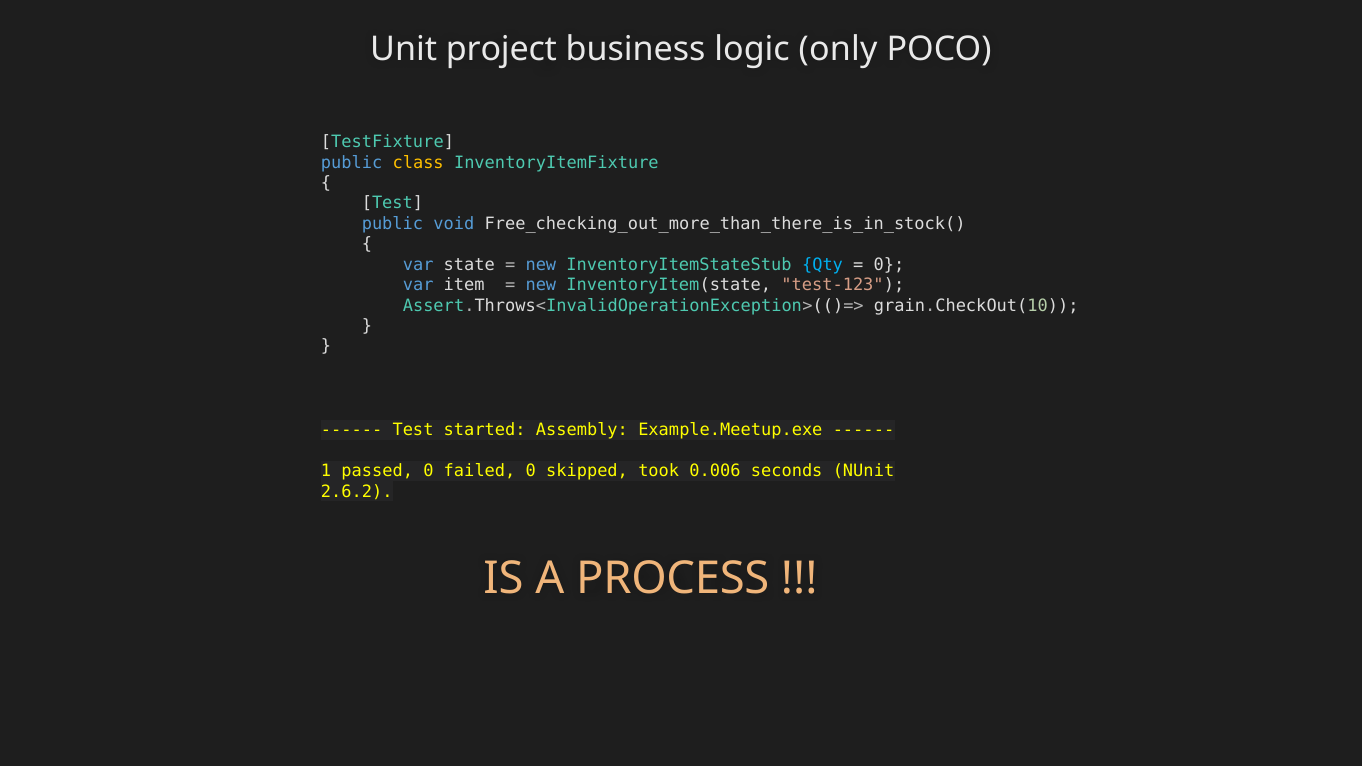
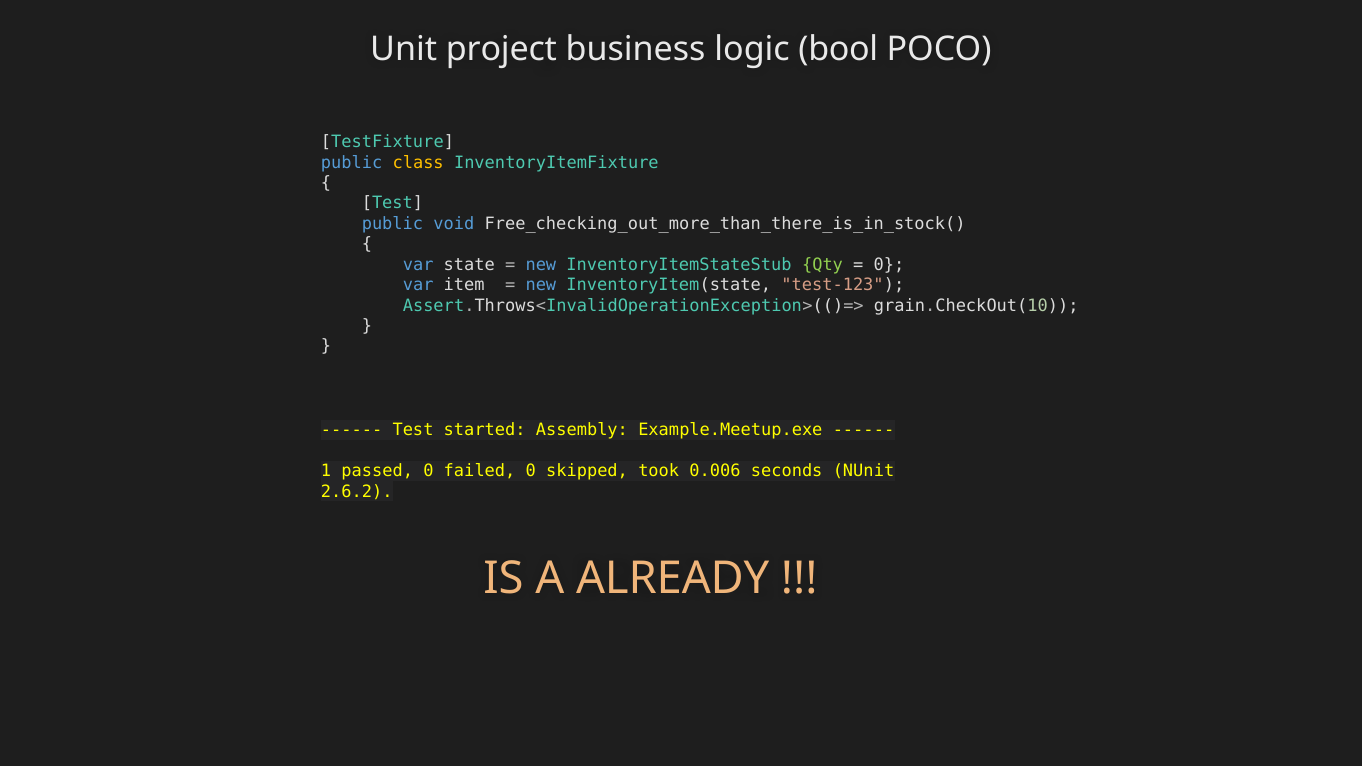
only: only -> bool (838, 49)
Qty colour: light blue -> light green (823, 265)
PROCESS: PROCESS -> ALREADY (673, 578)
